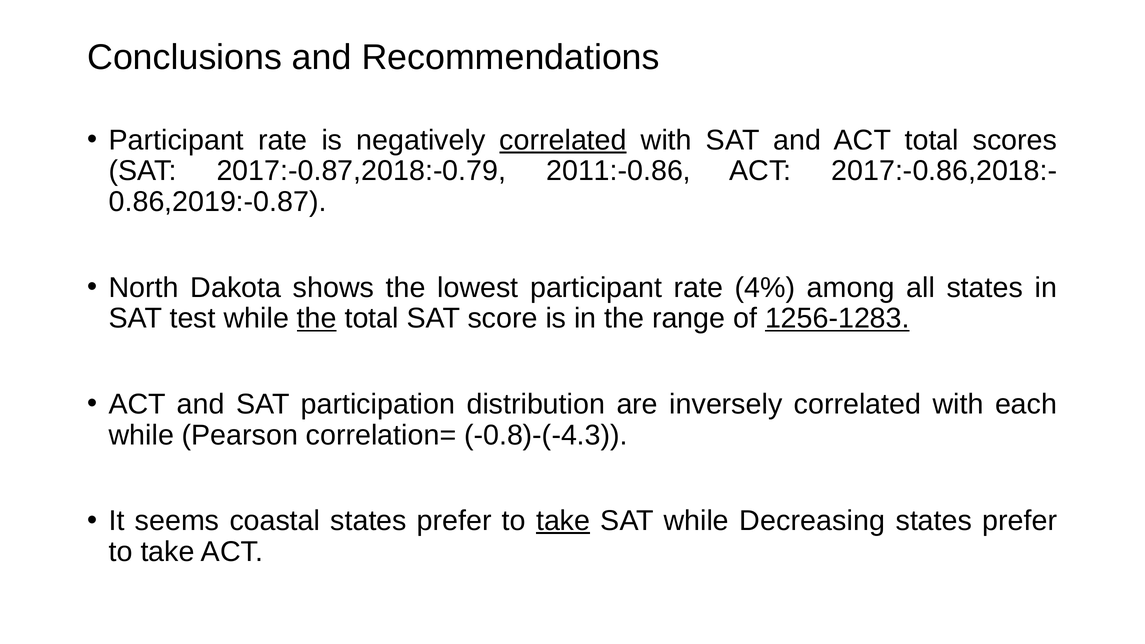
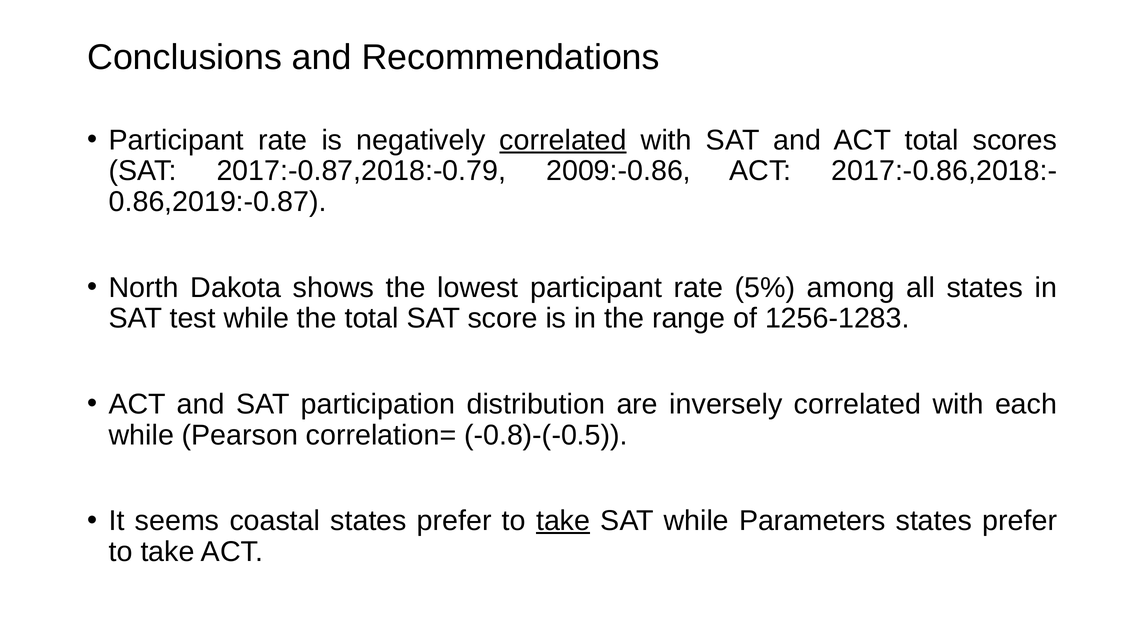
2011:-0.86: 2011:-0.86 -> 2009:-0.86 (619, 171)
4%: 4% -> 5% (765, 288)
the underline: present -> none (317, 319)
1256-1283 underline: present -> none (837, 319)
-0.8)-(-4.3: -0.8)-(-4.3 -> -0.8)-(-0.5 (546, 435)
Decreasing: Decreasing -> Parameters (812, 521)
